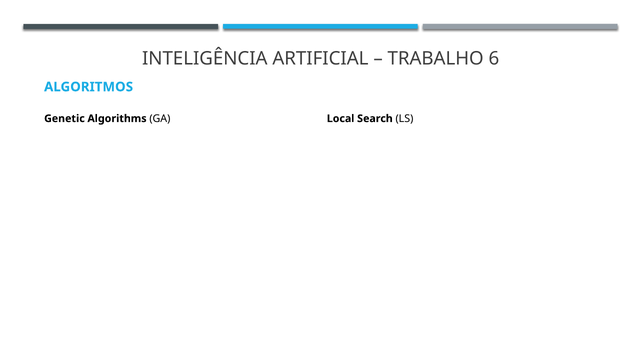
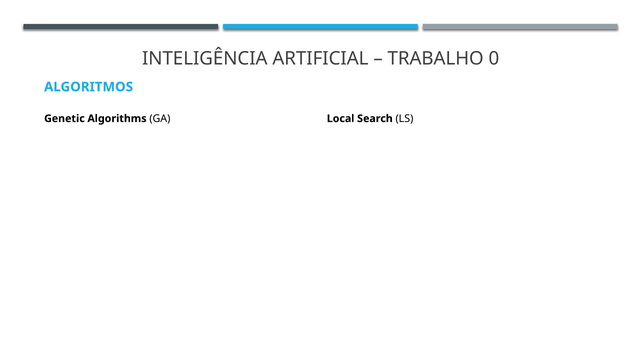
6: 6 -> 0 (494, 59)
